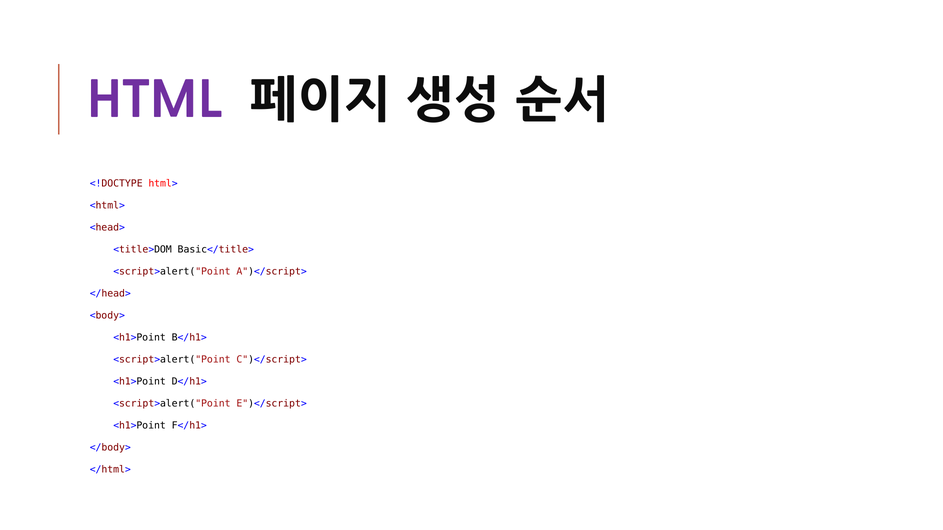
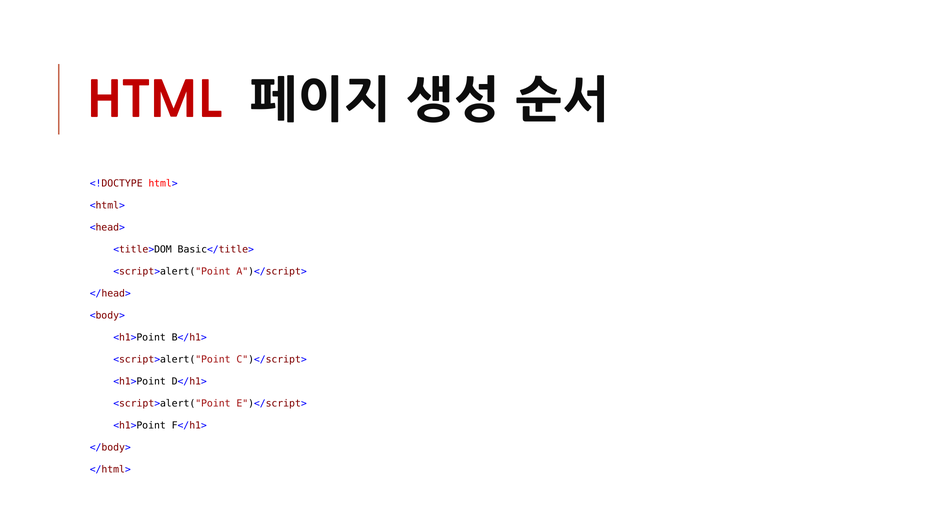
HTML colour: purple -> red (154, 101)
